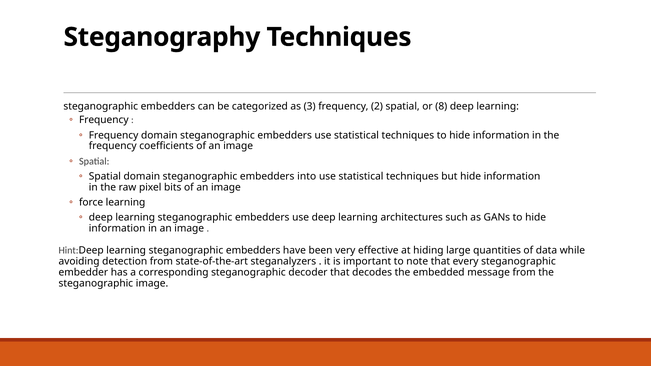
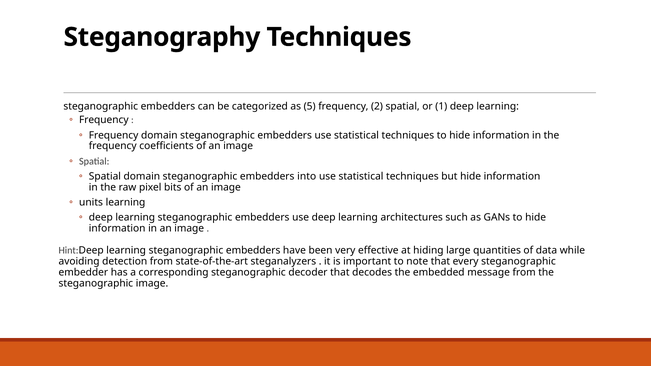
3: 3 -> 5 (310, 106)
8: 8 -> 1 (441, 106)
force: force -> units (91, 202)
